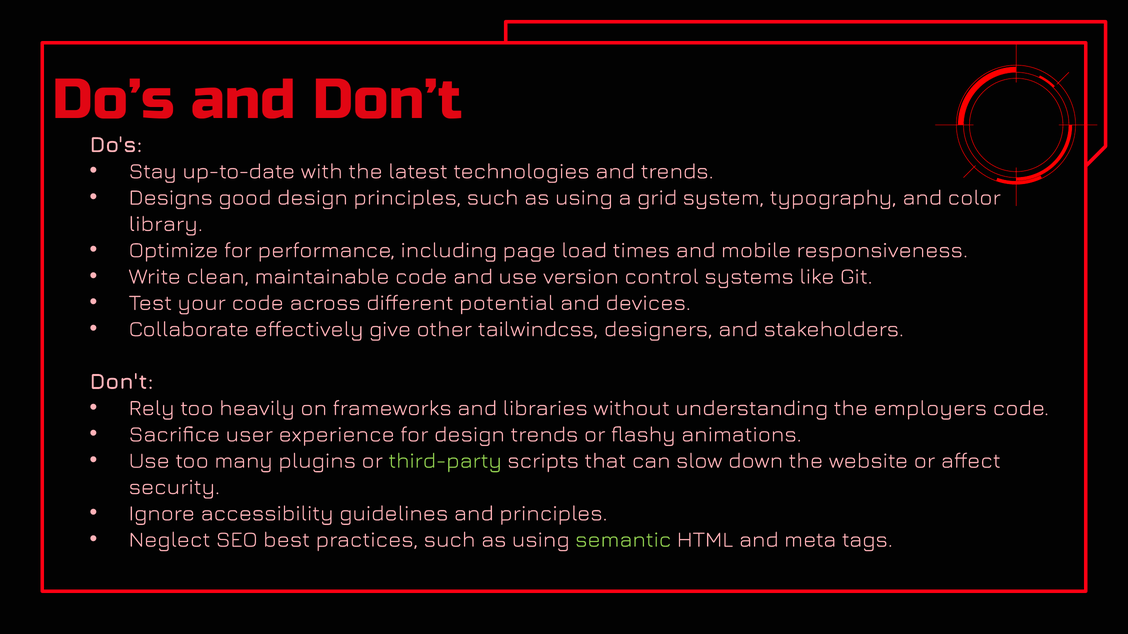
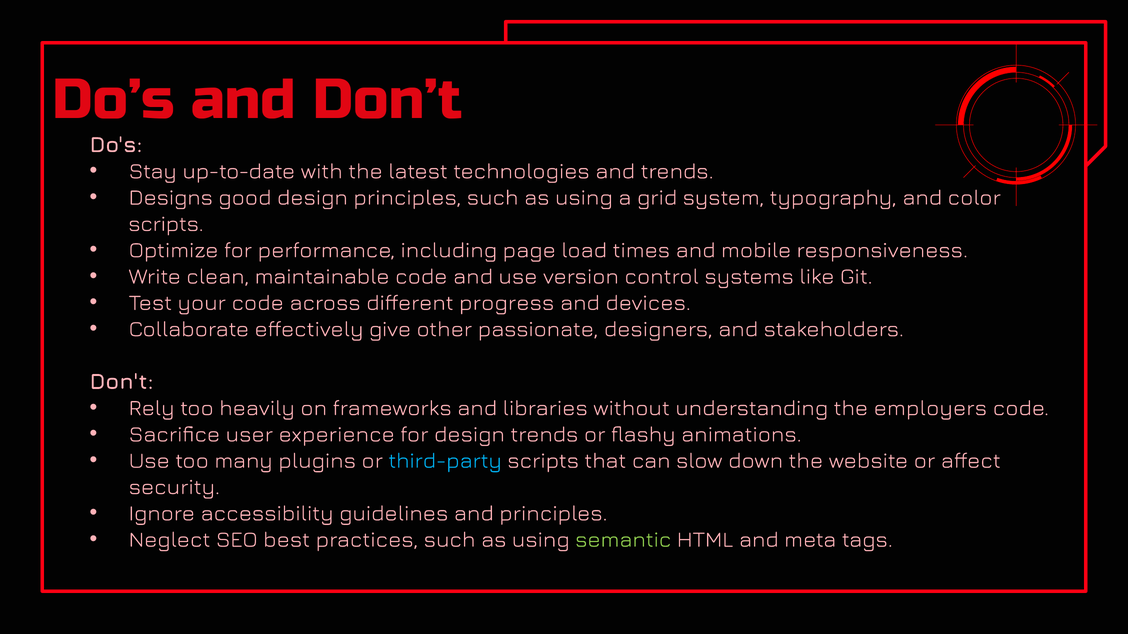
library: library -> scripts (166, 224)
potential: potential -> progress (507, 303)
tailwindcss: tailwindcss -> passionate (538, 329)
third-party colour: light green -> light blue (445, 461)
